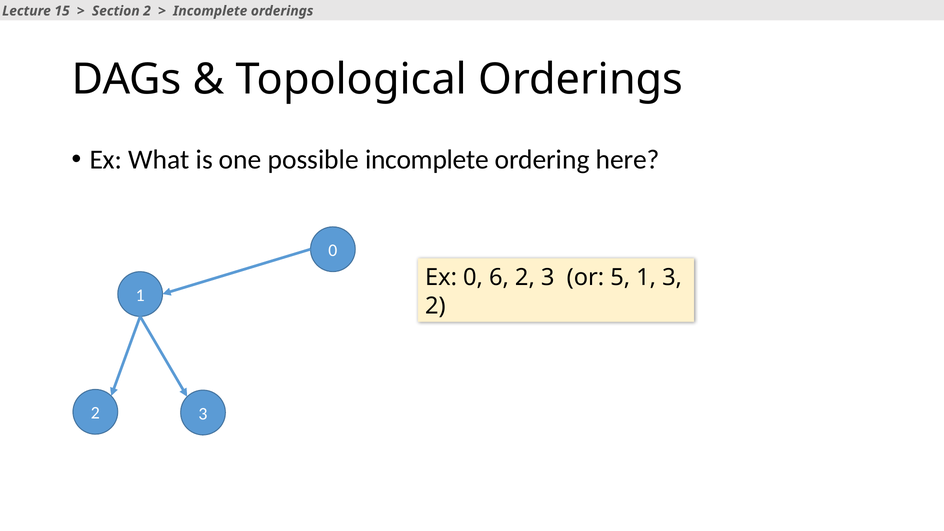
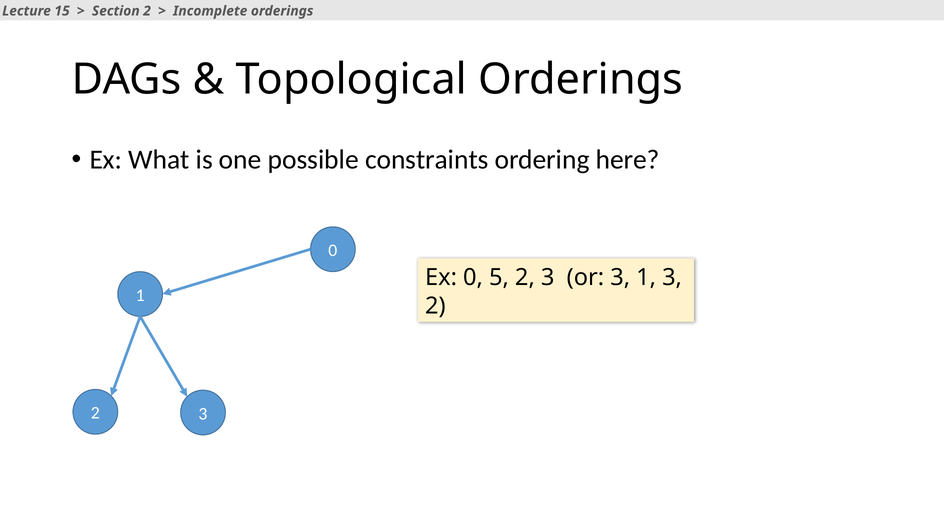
possible incomplete: incomplete -> constraints (427, 160)
6: 6 -> 5 (499, 278)
or 5: 5 -> 3 (620, 278)
